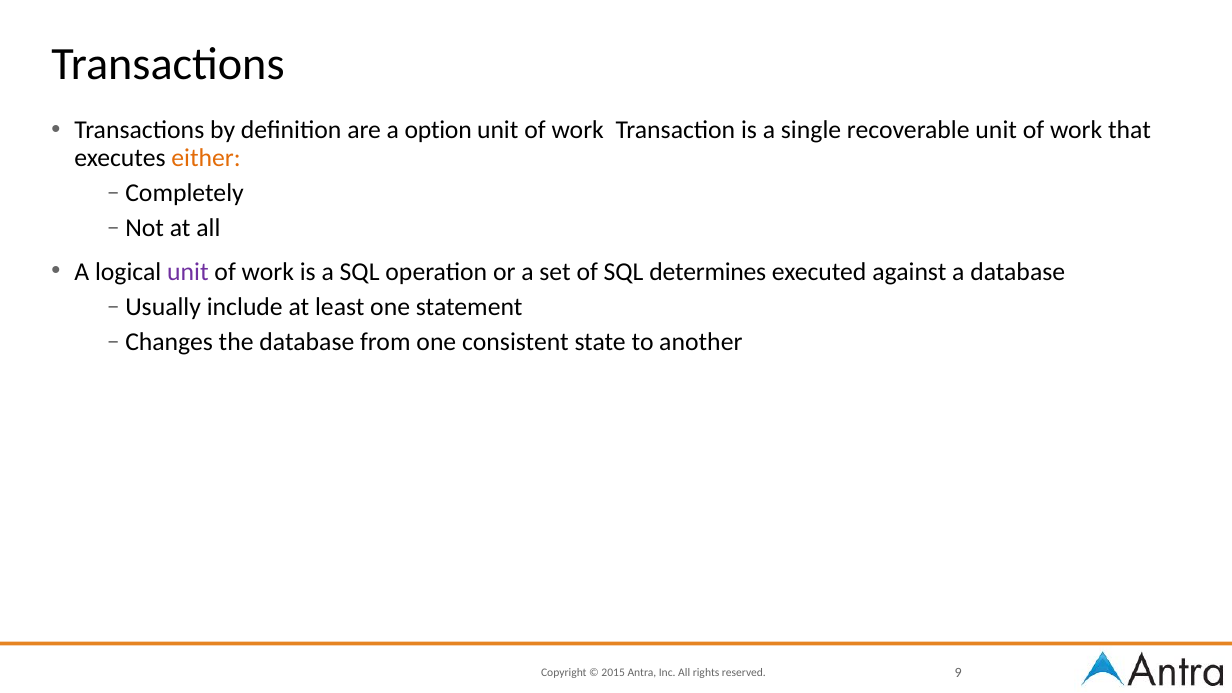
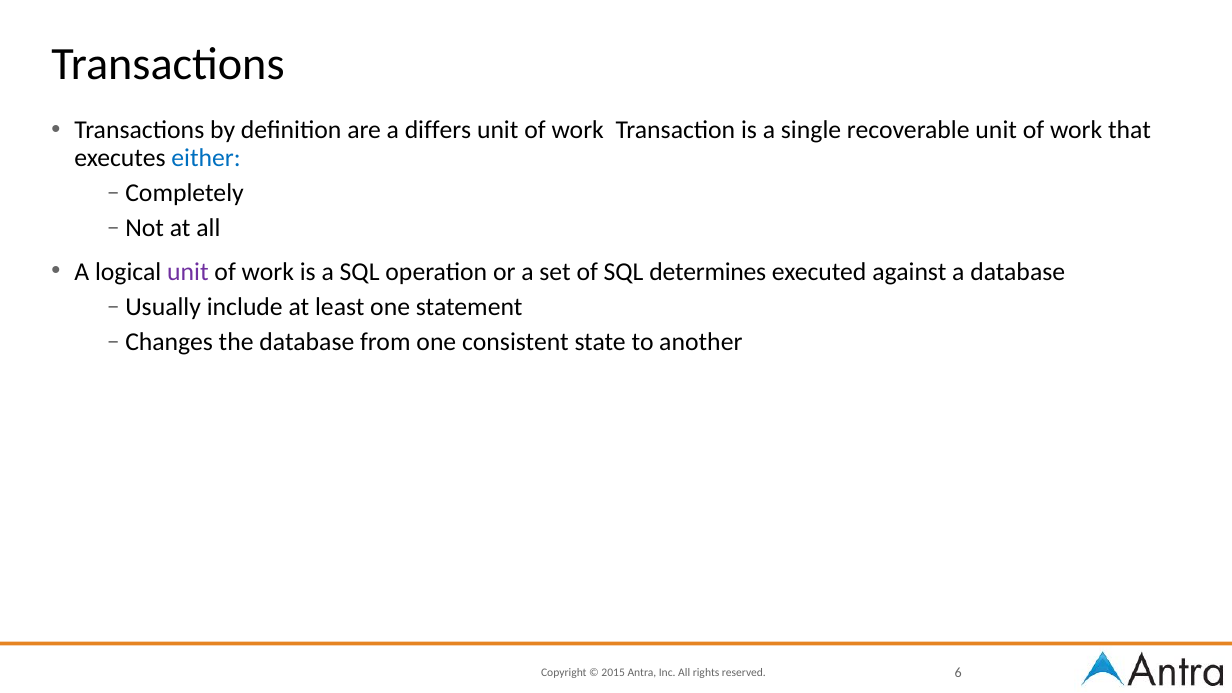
option: option -> differs (438, 130)
either colour: orange -> blue (206, 158)
9: 9 -> 6 (958, 673)
